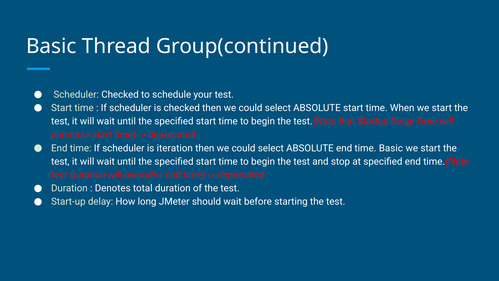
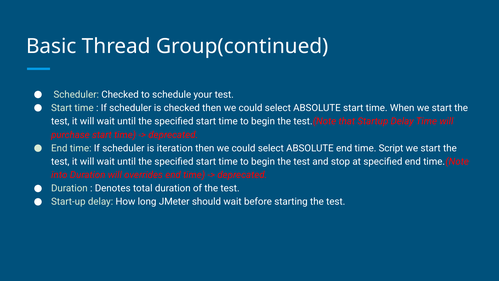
time Basic: Basic -> Script (391, 148)
test: test -> into (59, 175)
